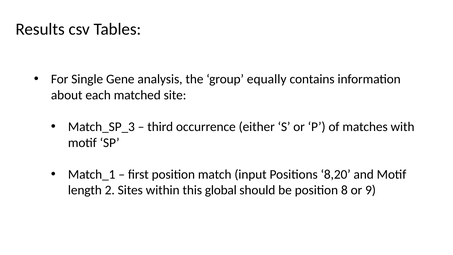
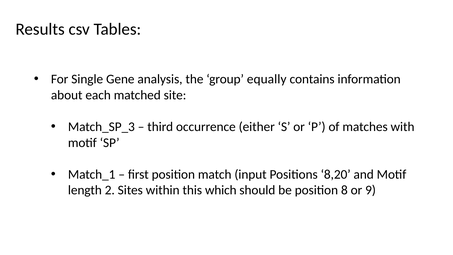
global: global -> which (221, 190)
